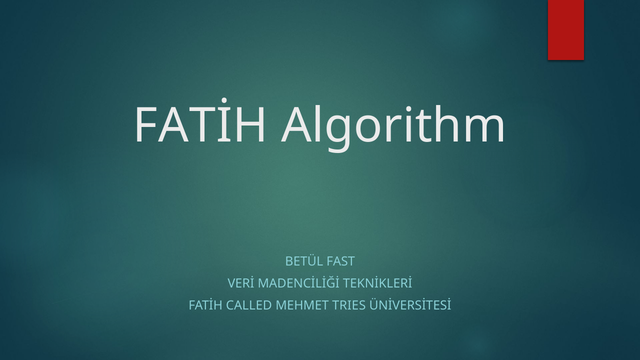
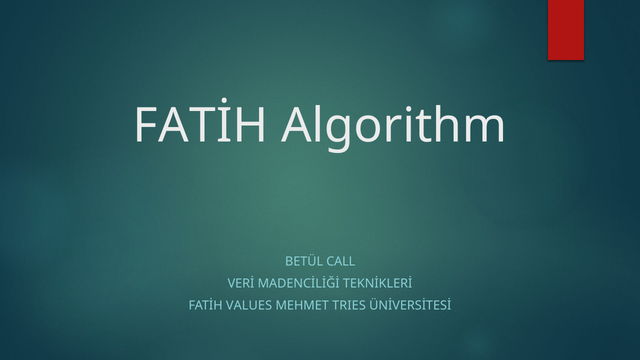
FAST: FAST -> CALL (341, 262)
CALLED: CALLED -> VALUES (249, 305)
